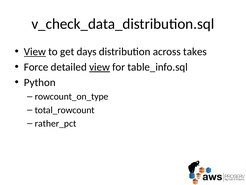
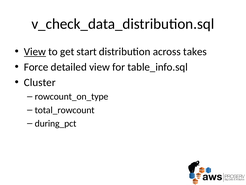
days: days -> start (87, 52)
view underline: present -> none (100, 67)
Python: Python -> Cluster (40, 82)
rather_pct: rather_pct -> during_pct (56, 123)
